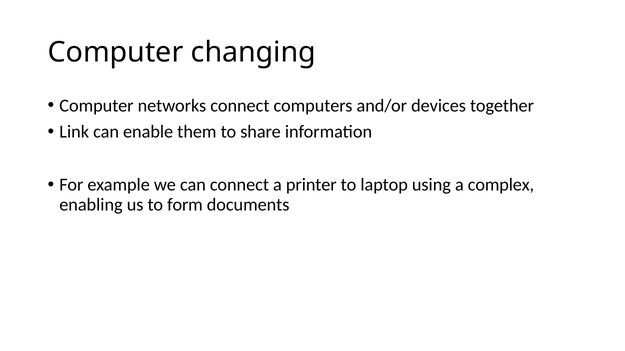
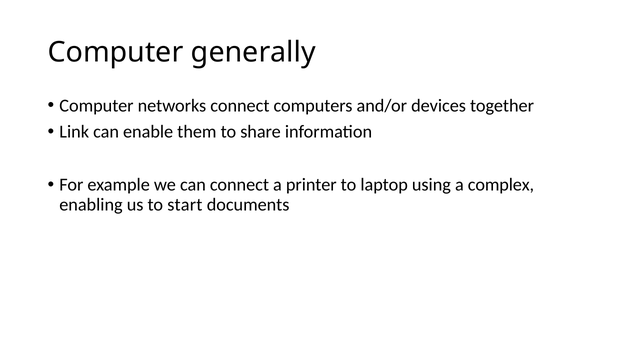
changing: changing -> generally (253, 53)
form: form -> start (185, 205)
